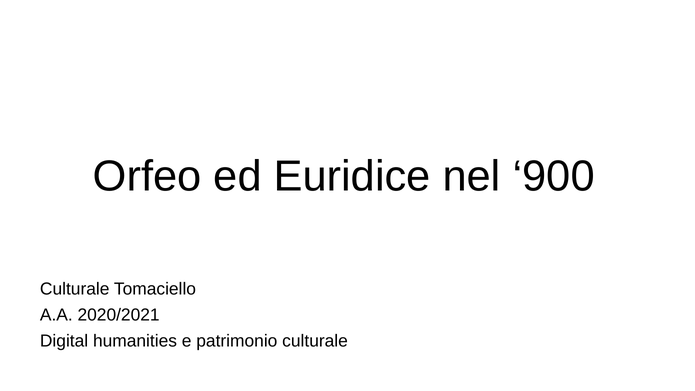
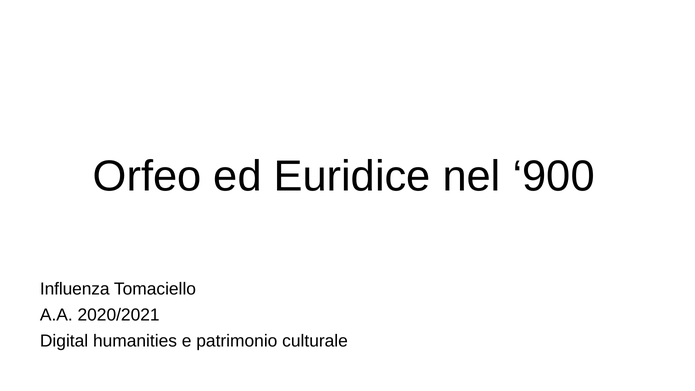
Culturale: Culturale -> Influenza (75, 289)
